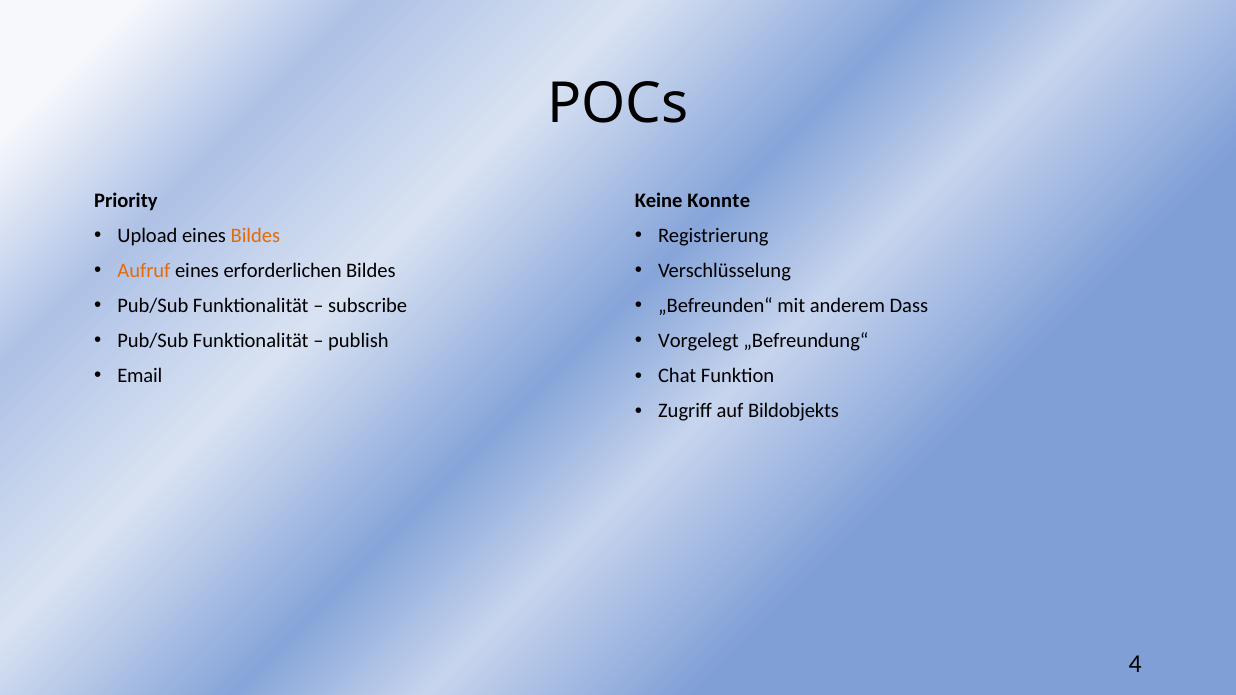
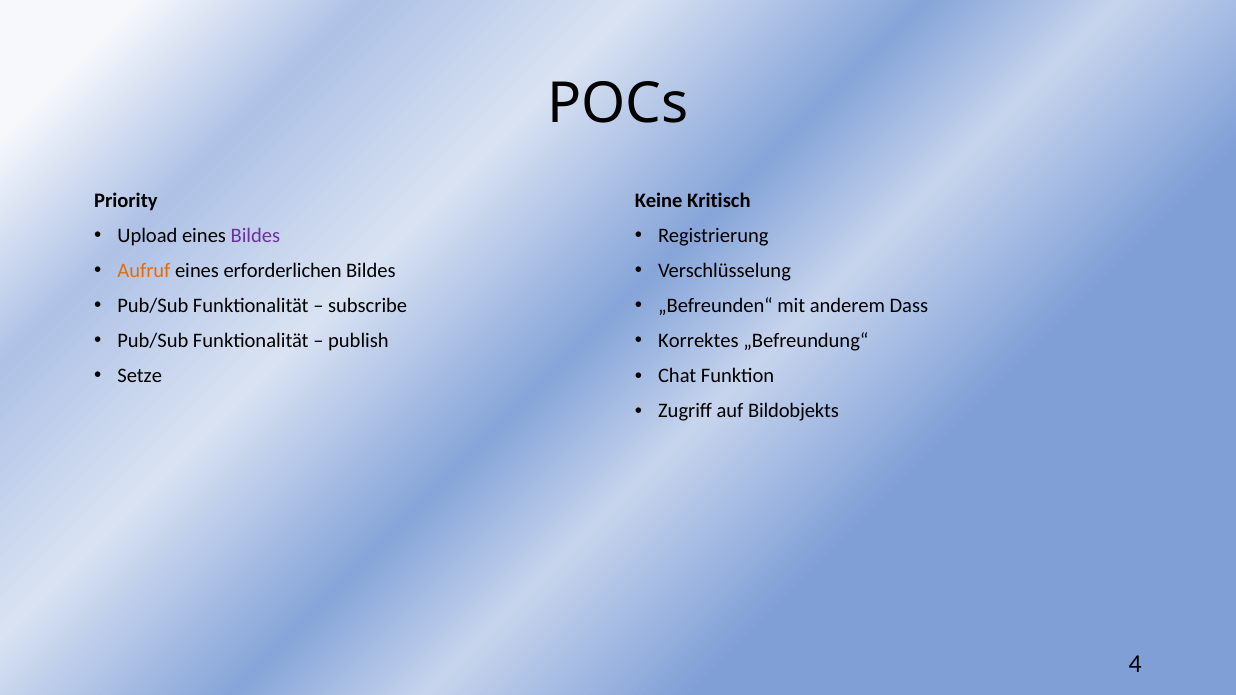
Konnte: Konnte -> Kritisch (719, 201)
Bildes colour: orange -> purple (255, 236)
Vorgelegt: Vorgelegt -> Korrektes (698, 341)
Email: Email -> Setze (140, 376)
